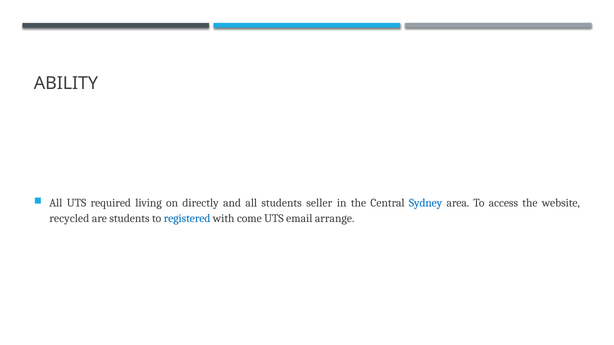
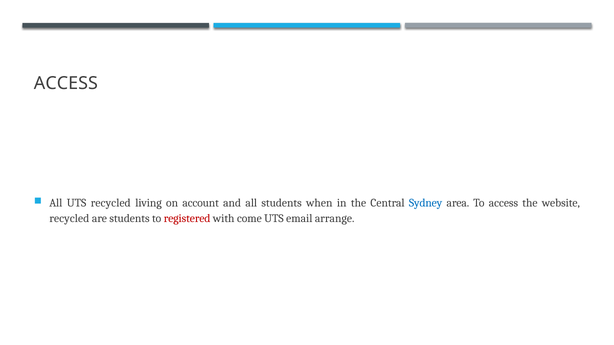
ABILITY: ABILITY -> ACCESS (66, 83)
UTS required: required -> recycled (111, 203)
directly: directly -> account (201, 203)
seller: seller -> when (319, 203)
registered colour: blue -> red (187, 218)
